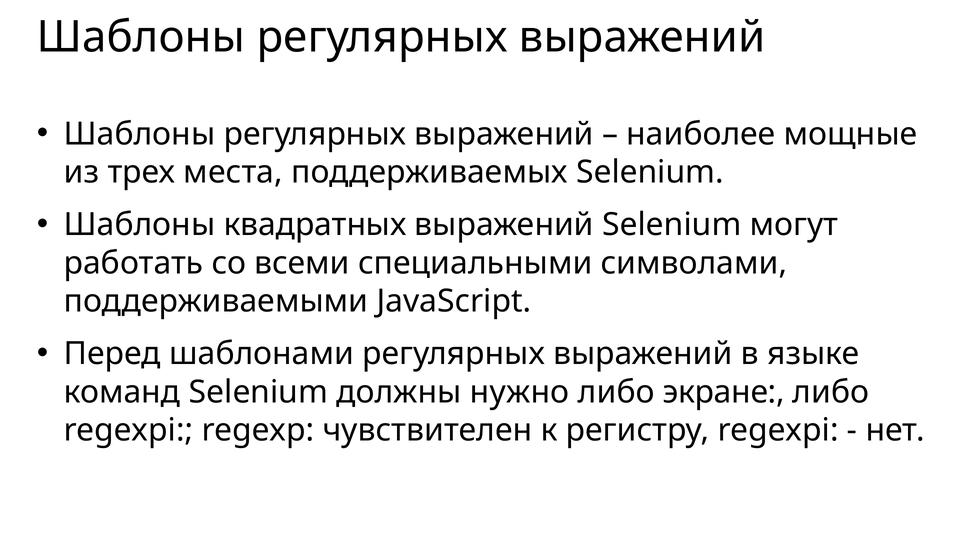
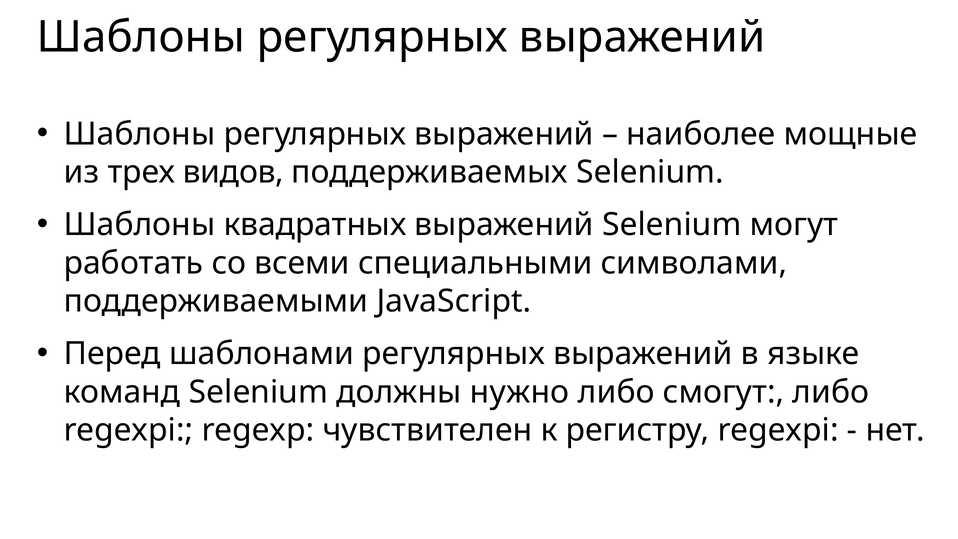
места: места -> видов (233, 172)
экране: экране -> смогут (723, 392)
